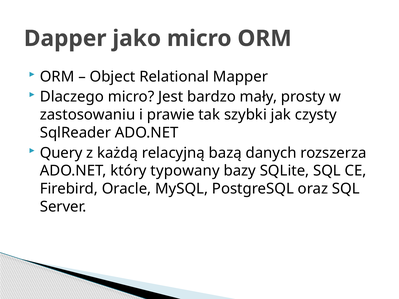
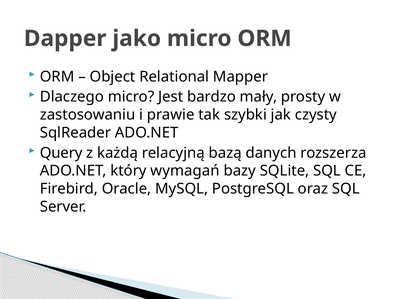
typowany: typowany -> wymagań (185, 171)
